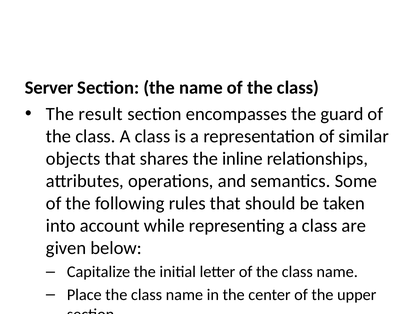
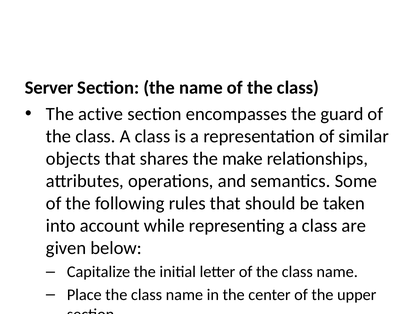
result: result -> active (101, 114)
inline: inline -> make (242, 158)
